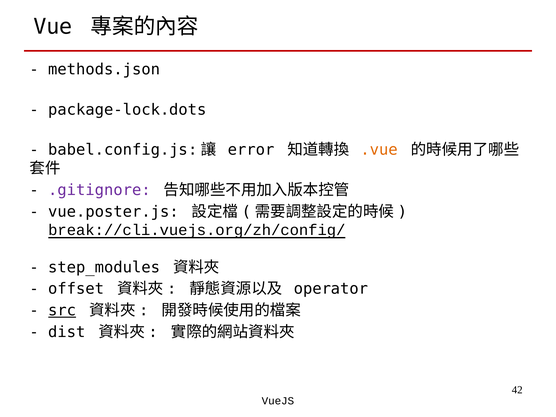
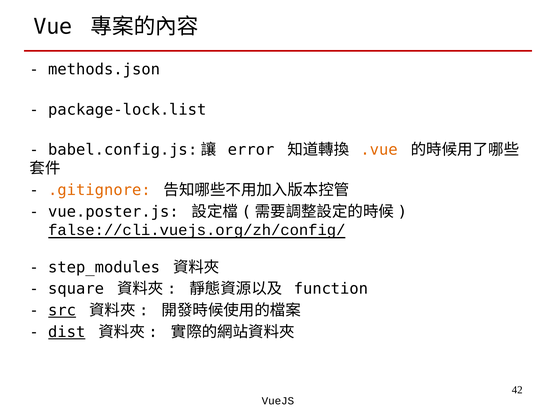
package-lock.dots: package-lock.dots -> package-lock.list (127, 110)
.gitignore colour: purple -> orange (99, 190)
break://cli.vuejs.org/zh/config/: break://cli.vuejs.org/zh/config/ -> false://cli.vuejs.org/zh/config/ (197, 230)
offset: offset -> square (76, 289)
operator: operator -> function (331, 289)
dist underline: none -> present (67, 332)
